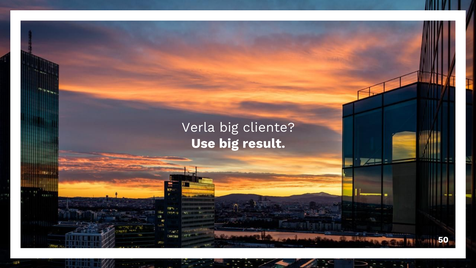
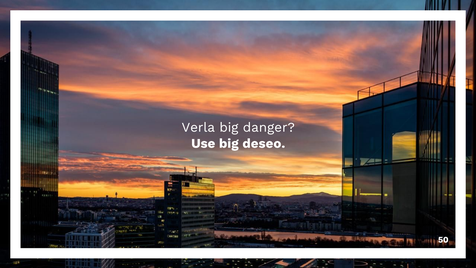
cliente: cliente -> danger (269, 127)
result: result -> deseo (264, 143)
